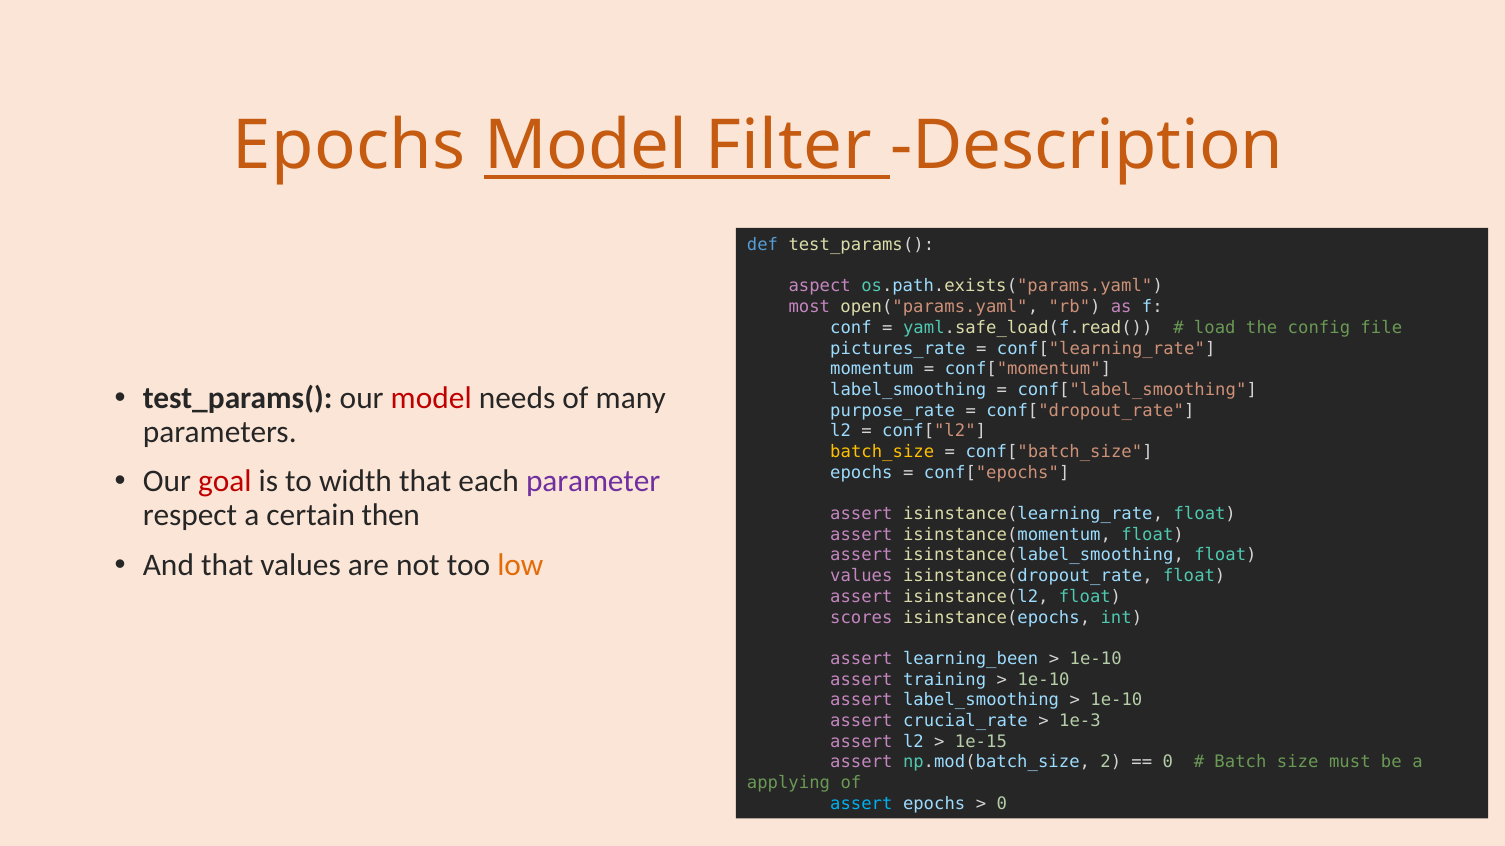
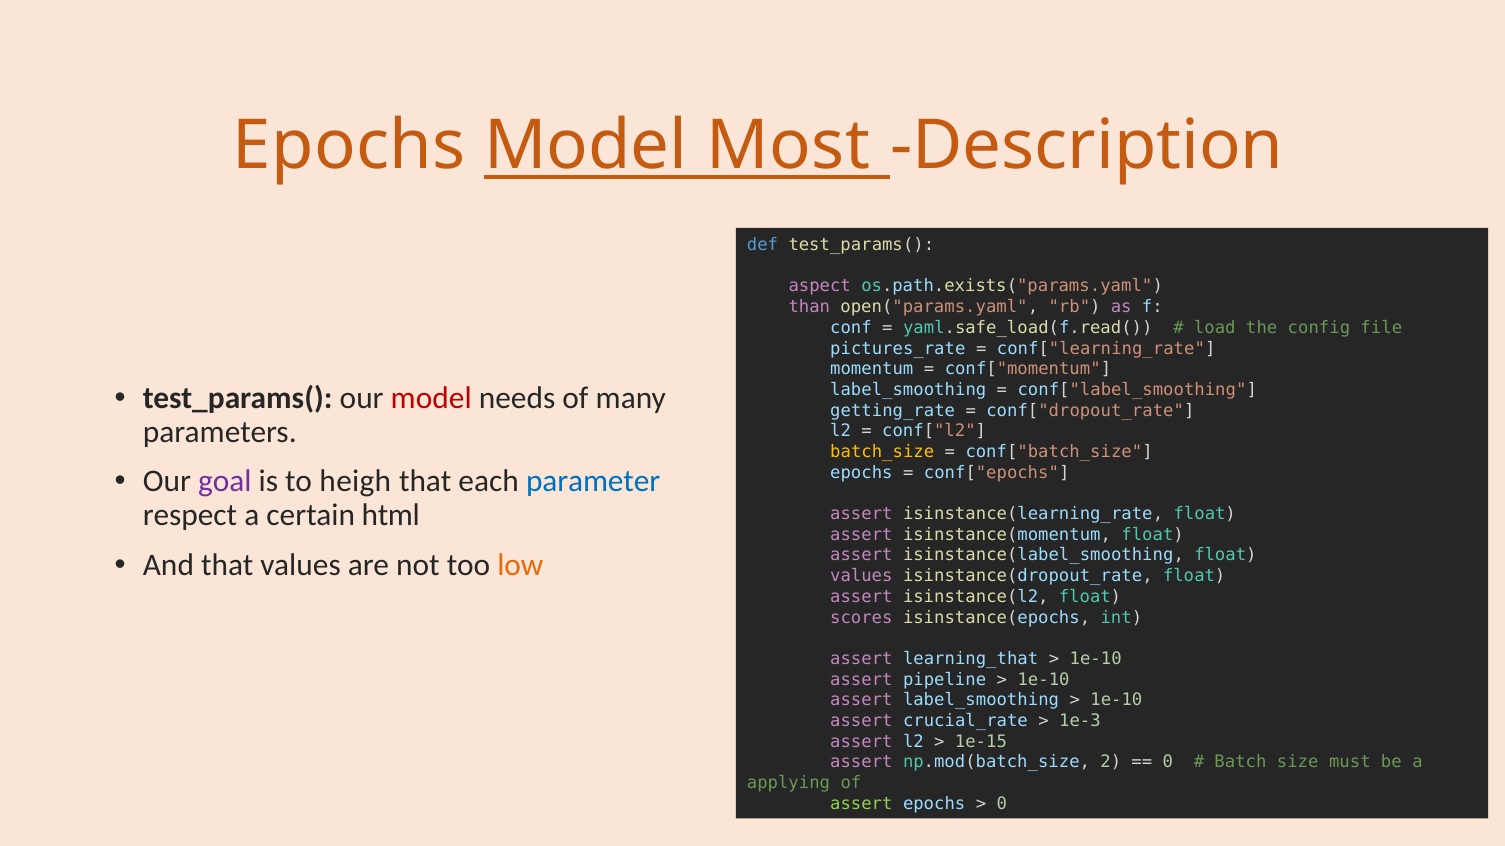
Filter: Filter -> Most (788, 146)
most: most -> than (809, 307)
purpose_rate: purpose_rate -> getting_rate (893, 411)
goal colour: red -> purple (225, 482)
width: width -> heigh (355, 482)
parameter colour: purple -> blue (593, 482)
then: then -> html (391, 516)
learning_been: learning_been -> learning_that (971, 659)
training: training -> pipeline (945, 680)
assert colour: light blue -> light green (861, 804)
